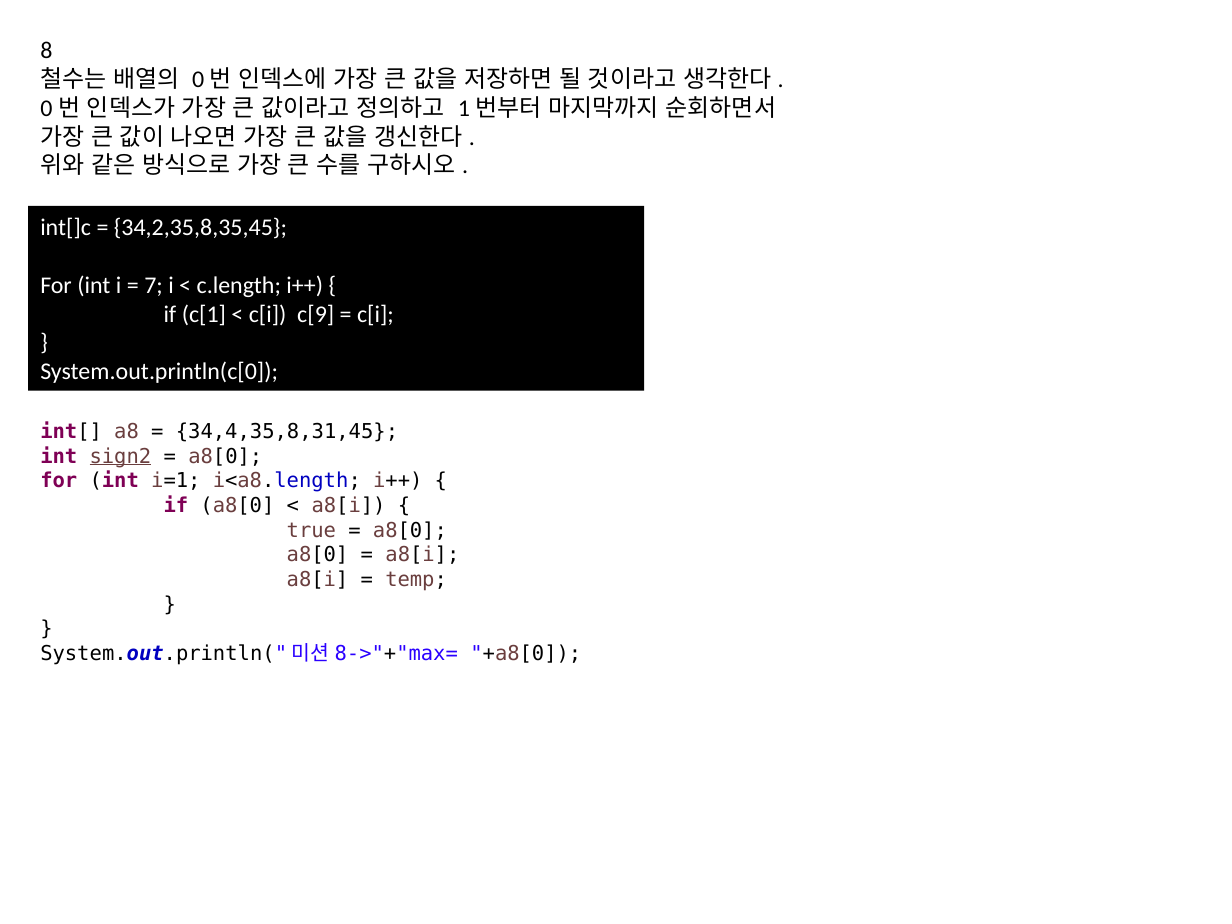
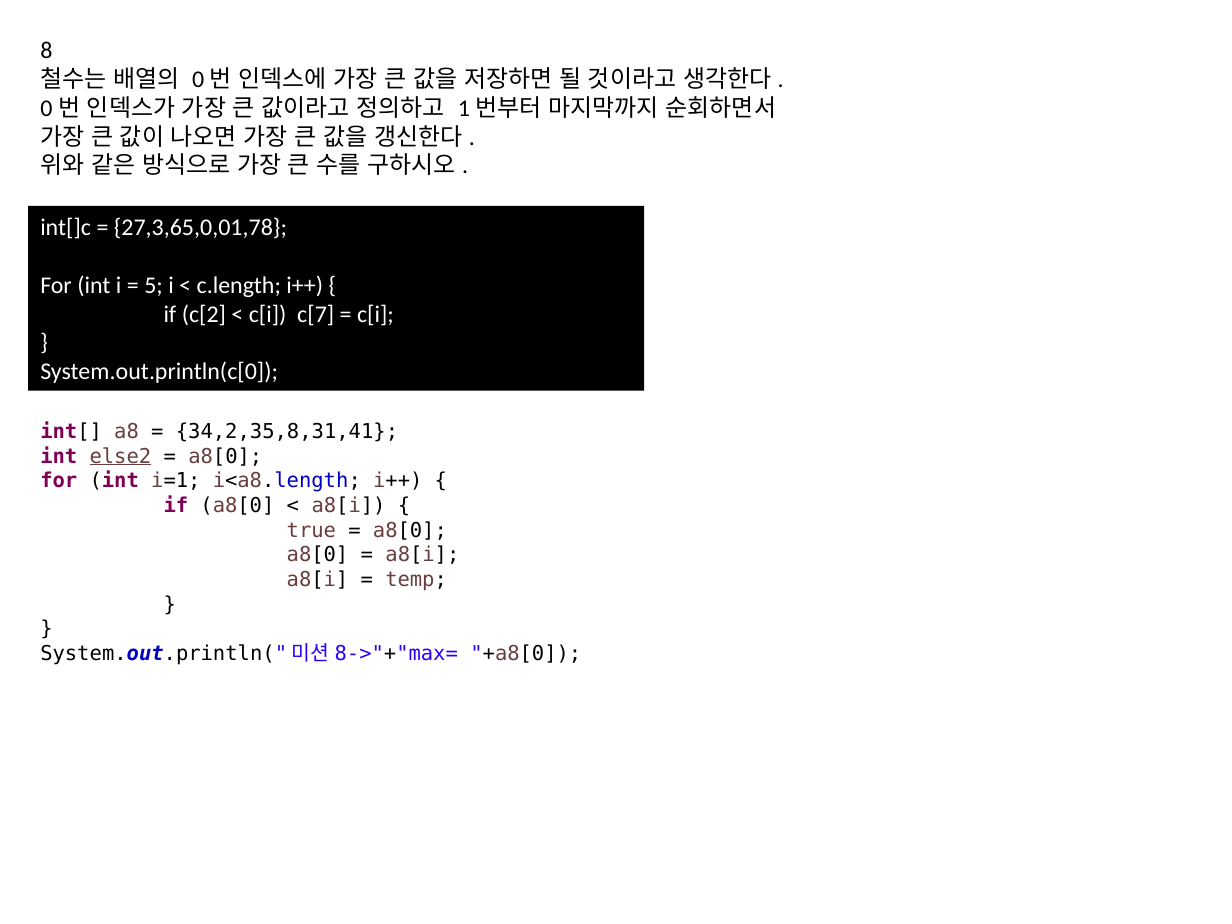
34,2,35,8,35,45: 34,2,35,8,35,45 -> 27,3,65,0,01,78 (200, 228)
7: 7 -> 5 (154, 285)
c[1: c[1 -> c[2 (204, 314)
c[9: c[9 -> c[7 (316, 314)
34,4,35,8,31,45: 34,4,35,8,31,45 -> 34,2,35,8,31,41 (287, 432)
sign2: sign2 -> else2 (120, 457)
